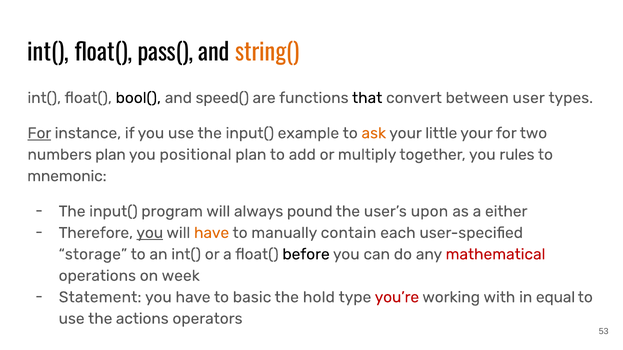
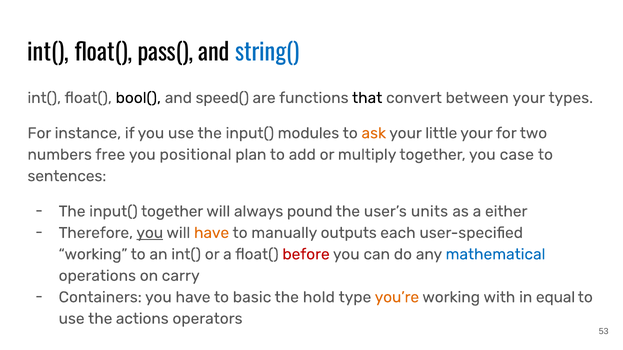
string( colour: orange -> blue (267, 53)
between user: user -> your (529, 98)
For underline: present -> none (39, 133)
example: example -> modules (308, 133)
numbers plan: plan -> free (110, 155)
rules: rules -> case (517, 155)
mnemonic: mnemonic -> sentences (67, 176)
input( program: program -> together (172, 212)
upon: upon -> units (429, 212)
contain: contain -> outputs (349, 233)
storage: storage -> working (93, 255)
before colour: black -> red (306, 255)
mathematical colour: red -> blue (495, 255)
week: week -> carry (181, 276)
Statement: Statement -> Containers (100, 298)
you’re colour: red -> orange (397, 298)
